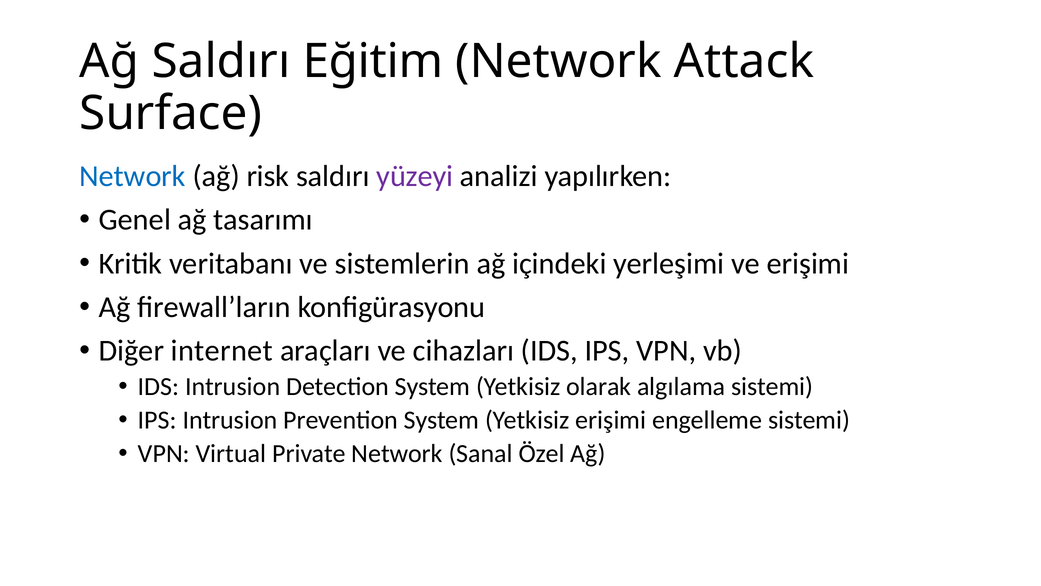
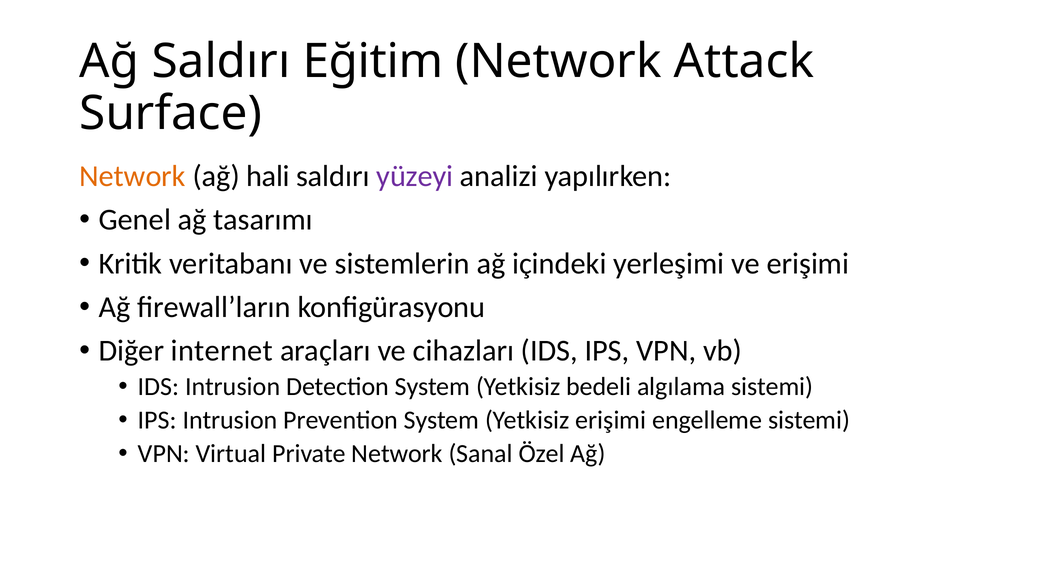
Network colour: blue -> orange (133, 176)
risk: risk -> hali (268, 176)
olarak: olarak -> bedeli (599, 386)
